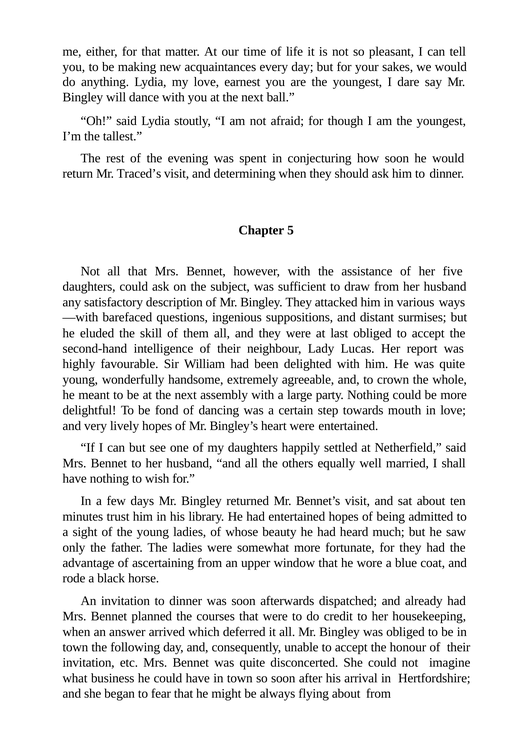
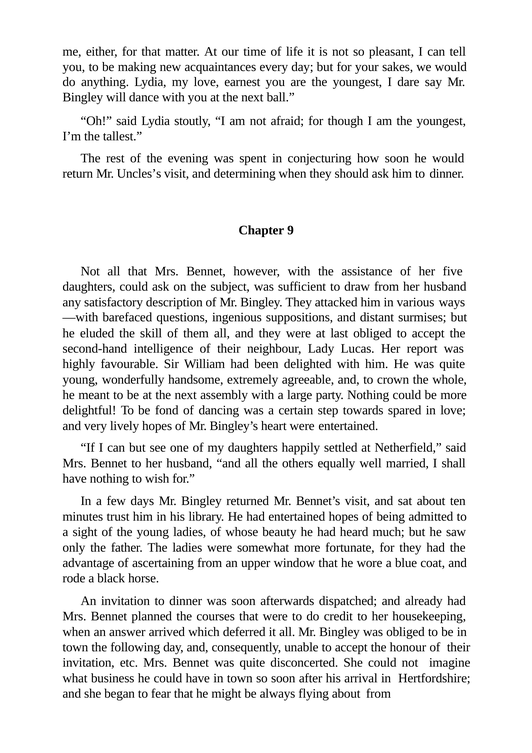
Traced’s: Traced’s -> Uncles’s (139, 174)
5: 5 -> 9 (291, 230)
mouth: mouth -> spared (405, 410)
